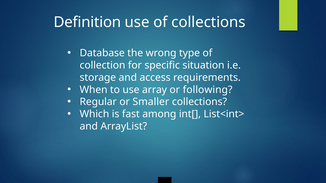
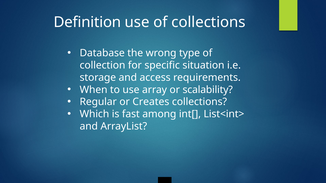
following: following -> scalability (208, 90)
Smaller: Smaller -> Creates (151, 102)
